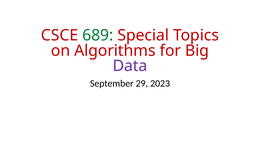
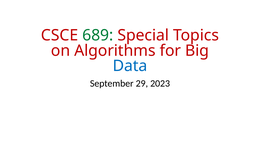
Data colour: purple -> blue (130, 66)
